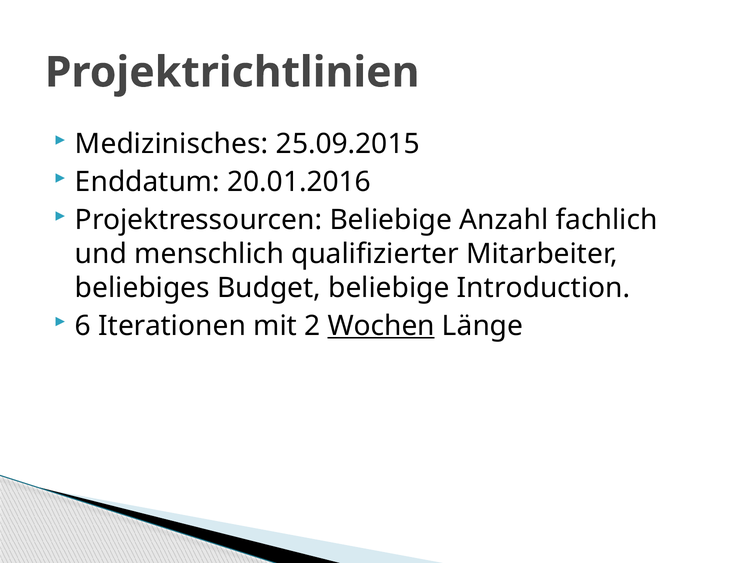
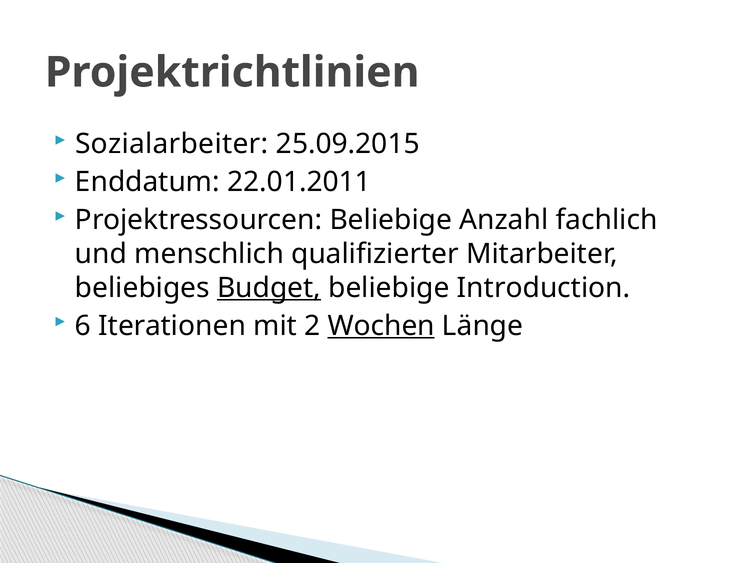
Medizinisches: Medizinisches -> Sozialarbeiter (172, 144)
20.01.2016: 20.01.2016 -> 22.01.2011 (299, 182)
Budget underline: none -> present (269, 288)
